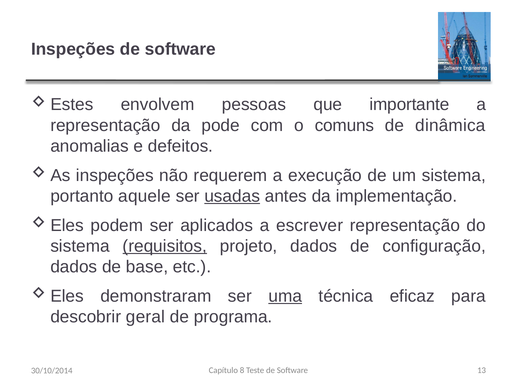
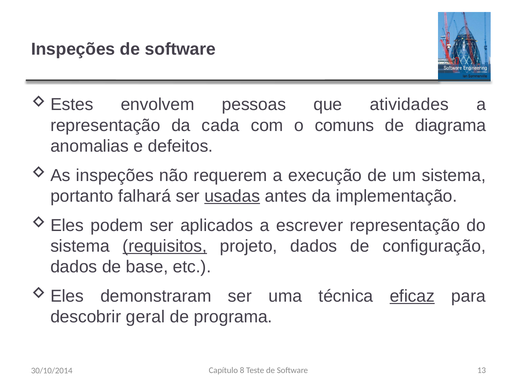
importante: importante -> atividades (409, 105)
pode: pode -> cada (221, 125)
dinâmica: dinâmica -> diagrama (451, 125)
aquele: aquele -> falhará (145, 196)
uma underline: present -> none (285, 296)
eficaz underline: none -> present (412, 296)
